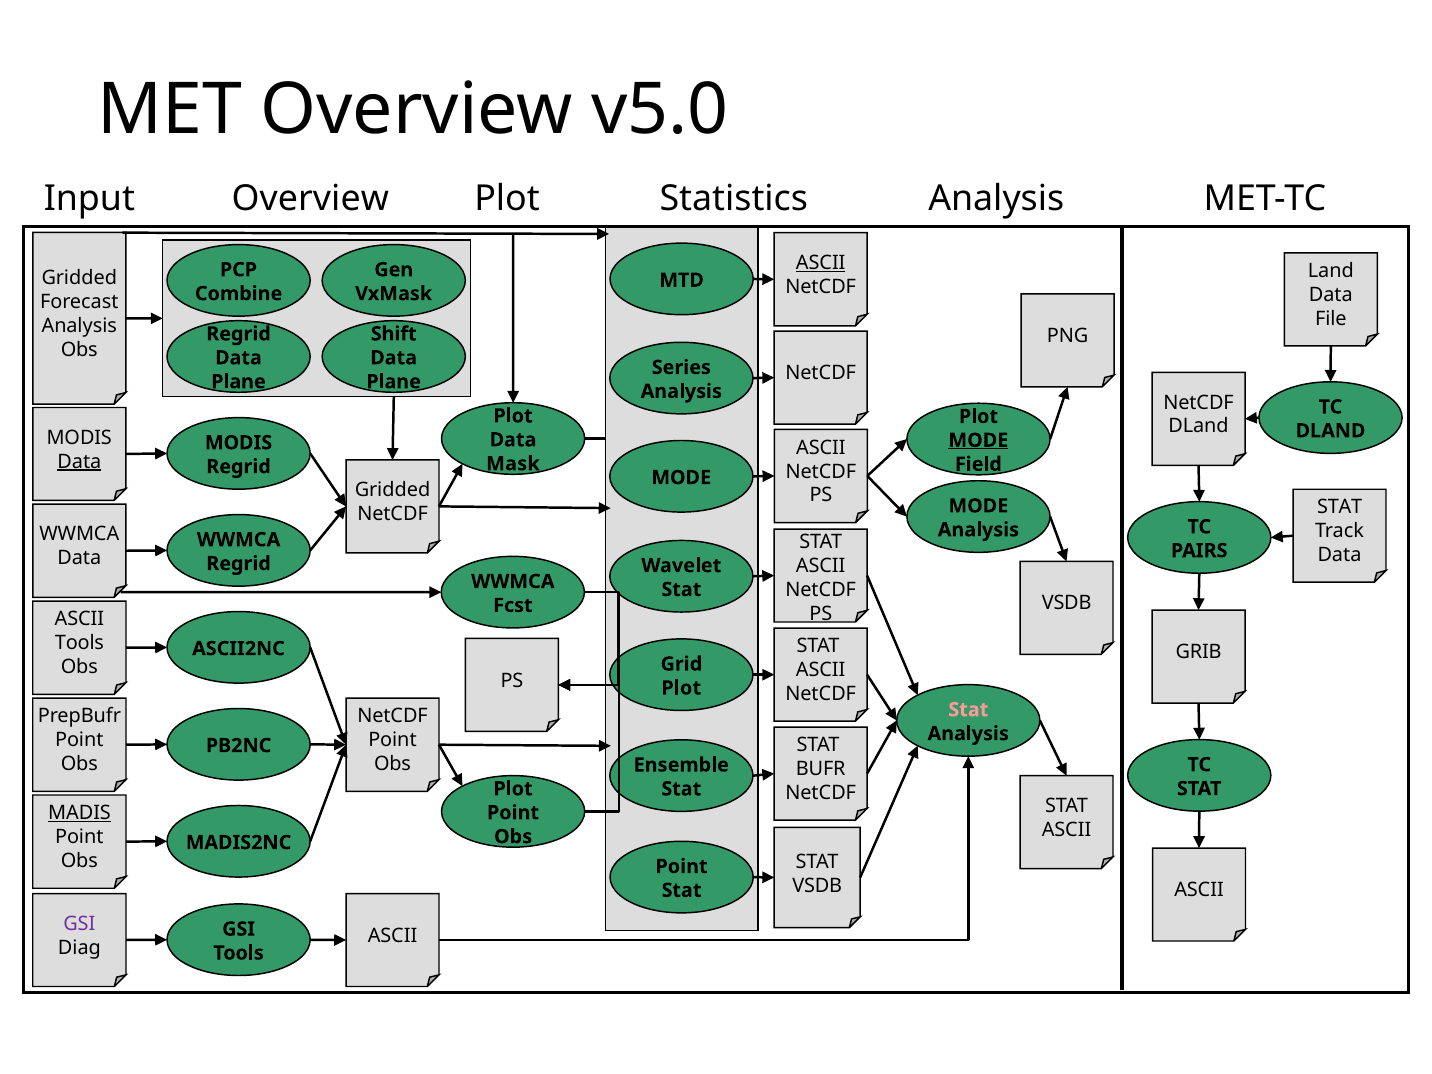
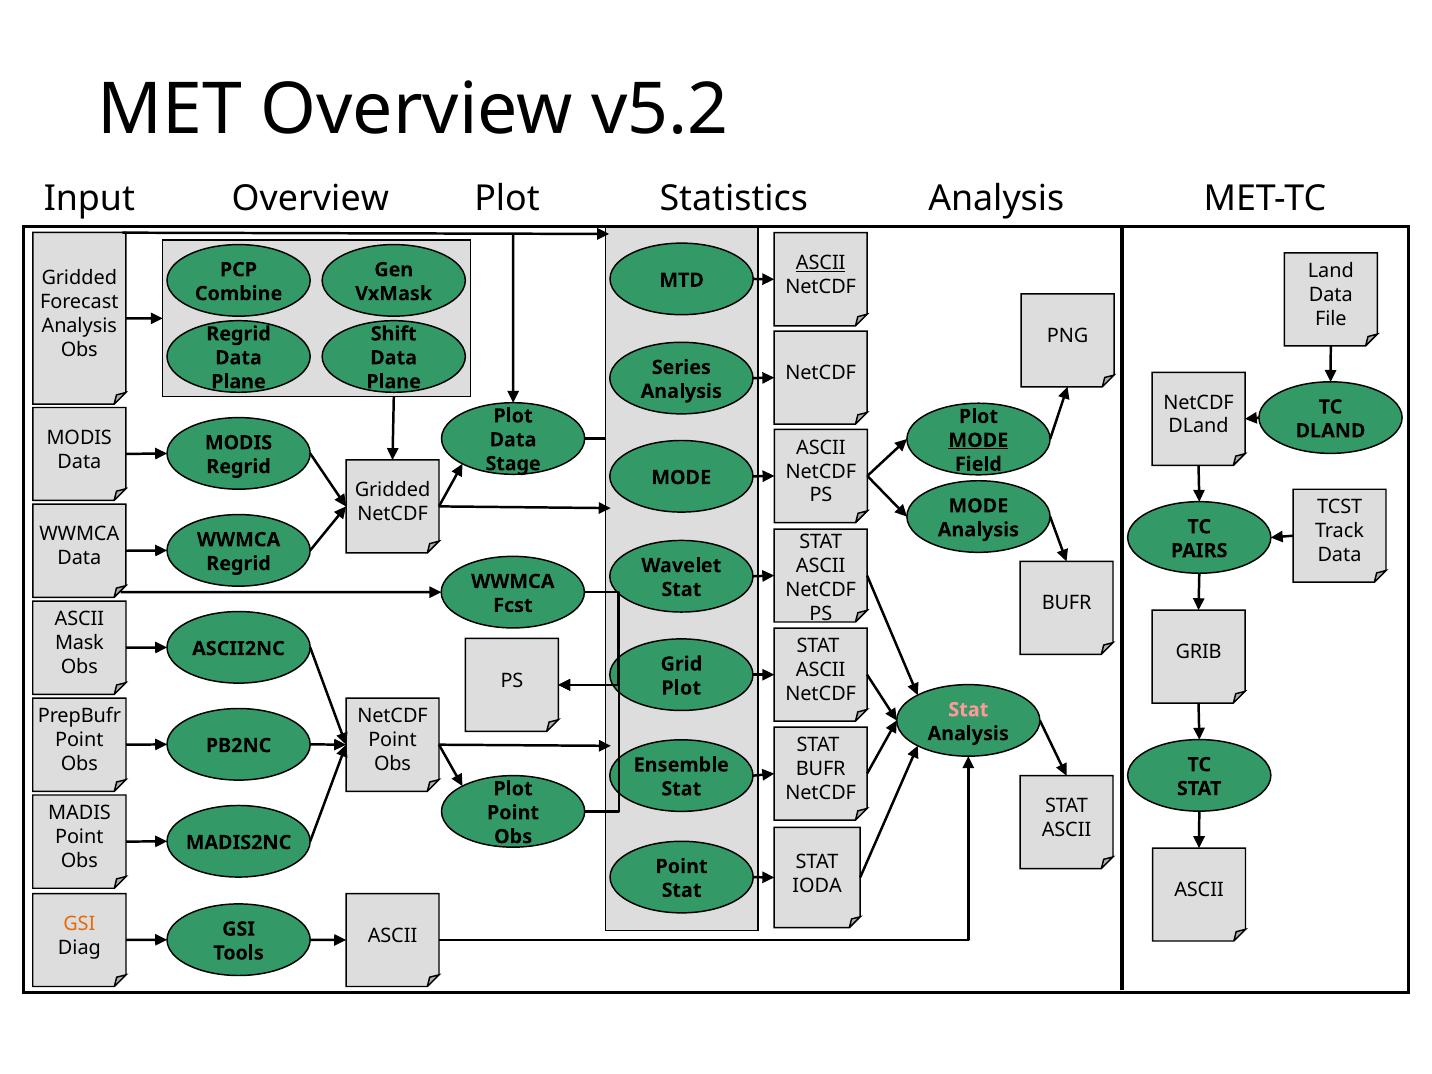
v5.0: v5.0 -> v5.2 (660, 110)
Data underline: present -> none (79, 461)
Mask: Mask -> Stage (513, 464)
STAT: STAT -> TCST (1340, 507)
VSDB: VSDB -> BUFR (1067, 603)
Tools: Tools -> Mask (79, 643)
MADIS underline: present -> none (79, 813)
VSDB: VSDB -> IODA (817, 885)
GSI colour: purple -> orange (79, 924)
